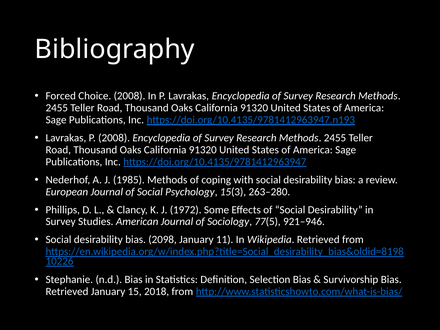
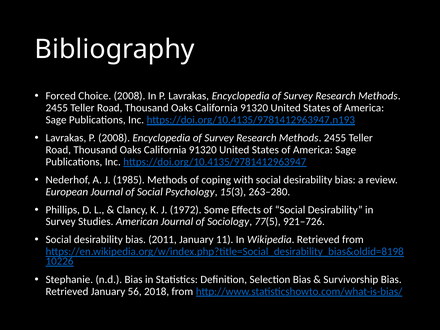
921–946: 921–946 -> 921–726 (304, 222)
2098: 2098 -> 2011 (163, 240)
15: 15 -> 56 (135, 291)
